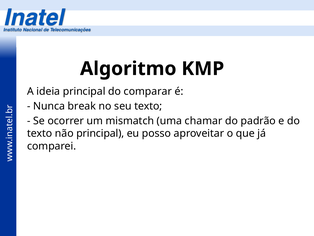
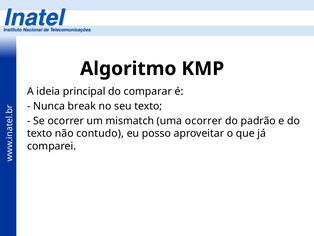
uma chamar: chamar -> ocorrer (204, 121)
não principal: principal -> contudo (100, 133)
